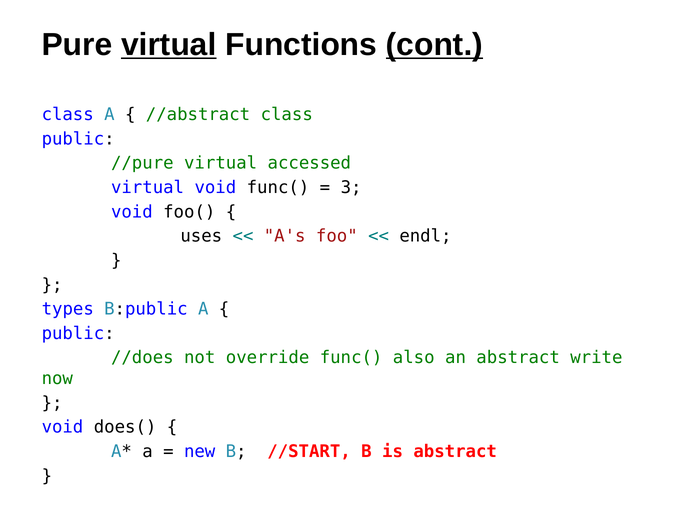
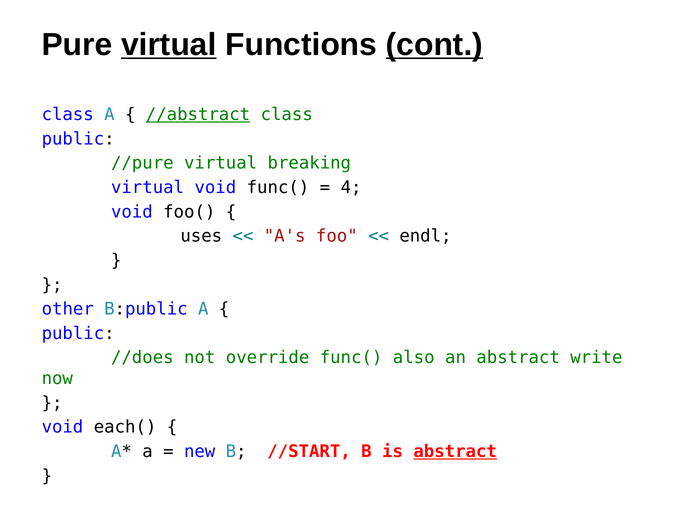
//abstract underline: none -> present (198, 115)
accessed: accessed -> breaking (309, 163)
3: 3 -> 4 (351, 187)
types: types -> other (68, 309)
does(: does( -> each( (125, 427)
abstract underline: none -> present (455, 451)
